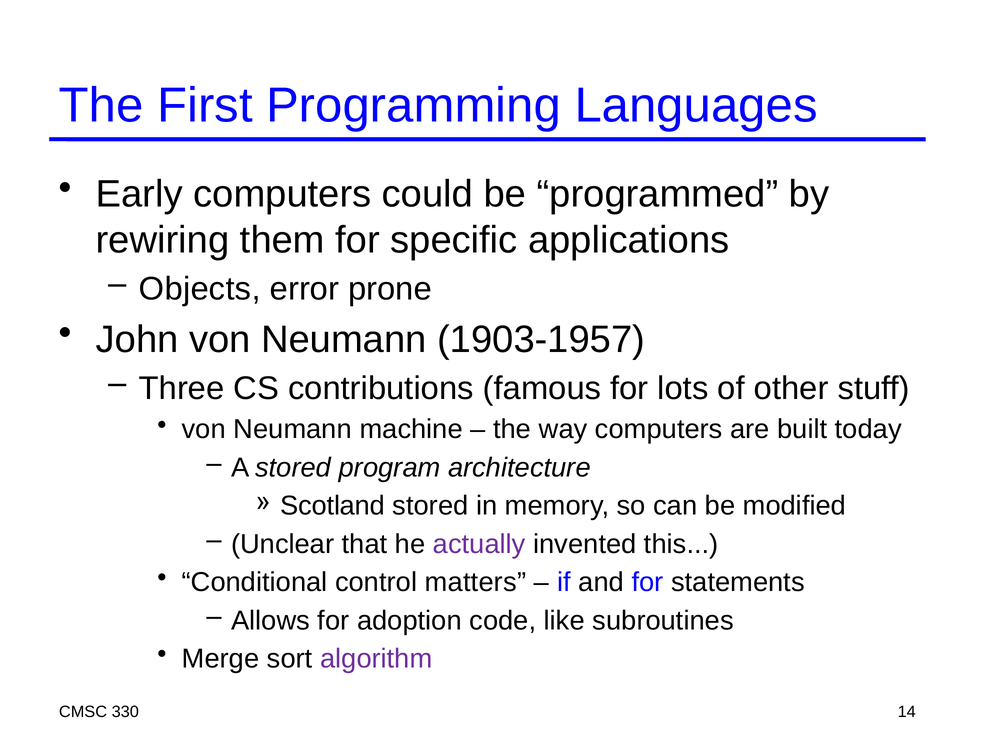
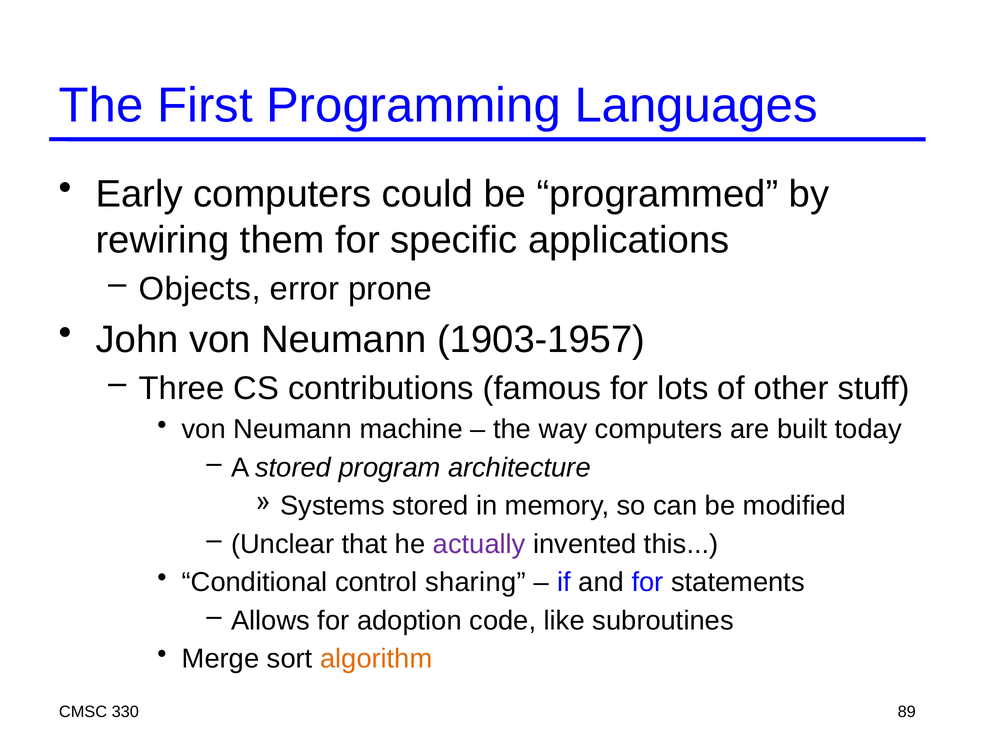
Scotland: Scotland -> Systems (333, 506)
matters: matters -> sharing (475, 583)
algorithm colour: purple -> orange (376, 659)
14: 14 -> 89 (907, 712)
